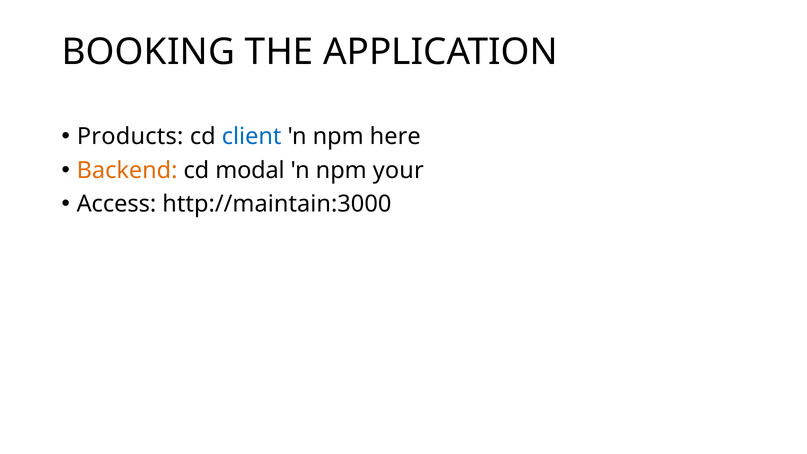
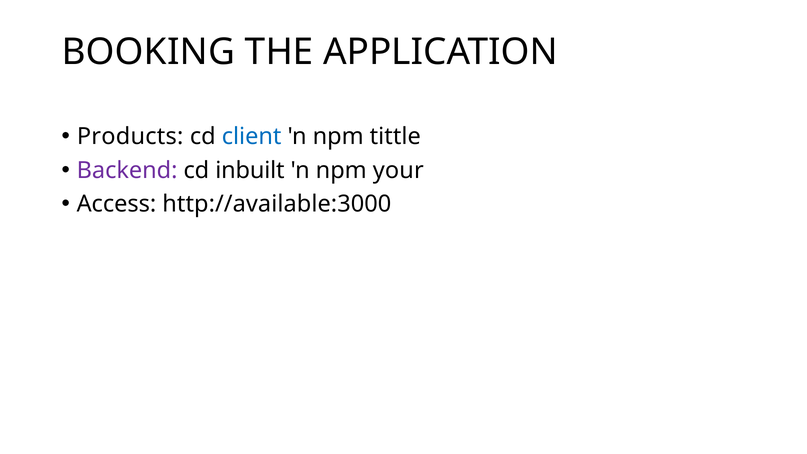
here: here -> tittle (395, 136)
Backend colour: orange -> purple (127, 170)
modal: modal -> inbuilt (250, 170)
http://maintain:3000: http://maintain:3000 -> http://available:3000 (277, 204)
